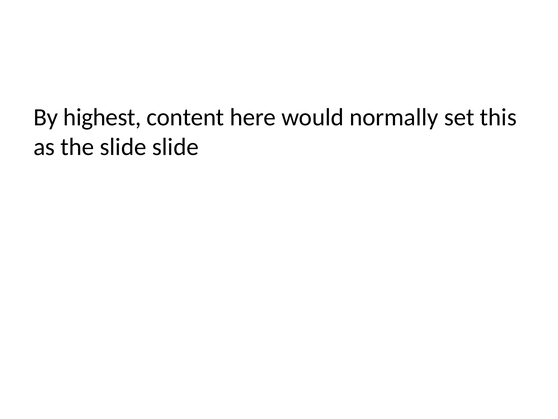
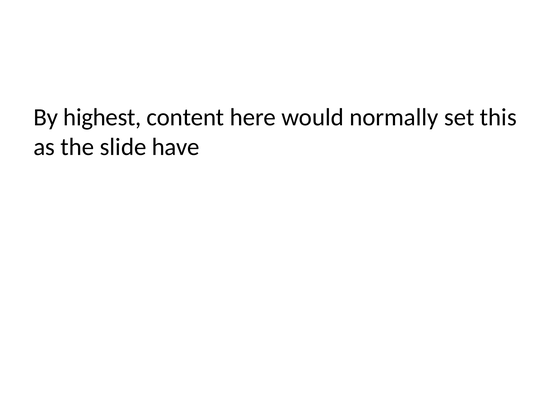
slide slide: slide -> have (176, 147)
